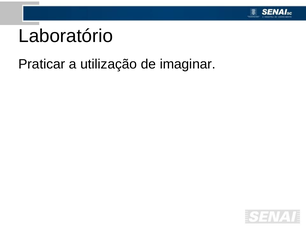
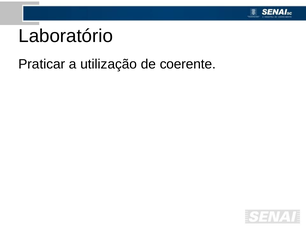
imaginar: imaginar -> coerente (188, 64)
